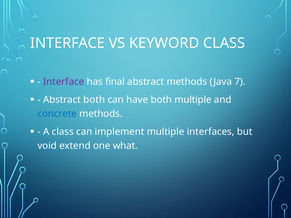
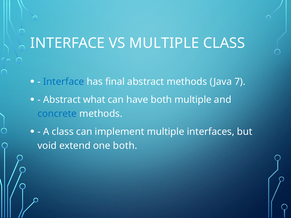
VS KEYWORD: KEYWORD -> MULTIPLE (164, 43)
Interface colour: purple -> blue (64, 82)
Abstract both: both -> what (94, 100)
one what: what -> both (125, 146)
